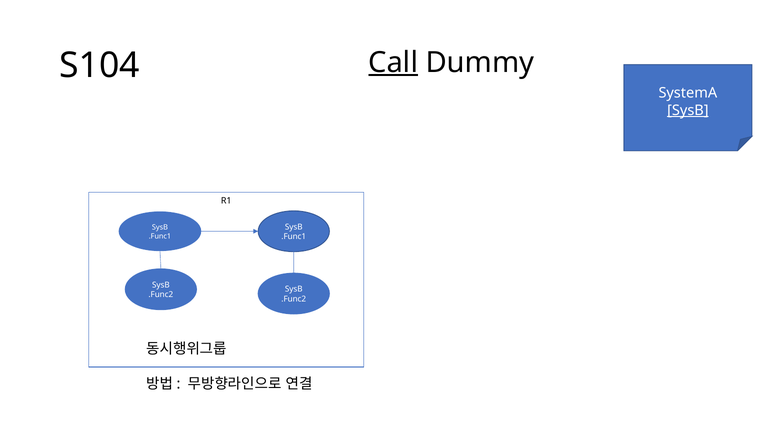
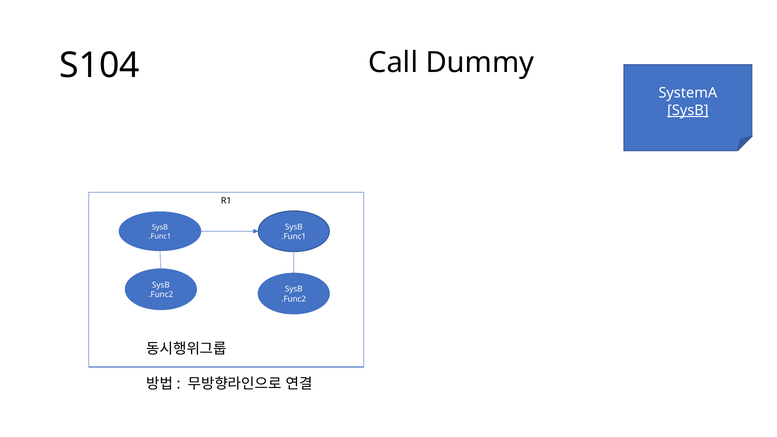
Call underline: present -> none (393, 62)
